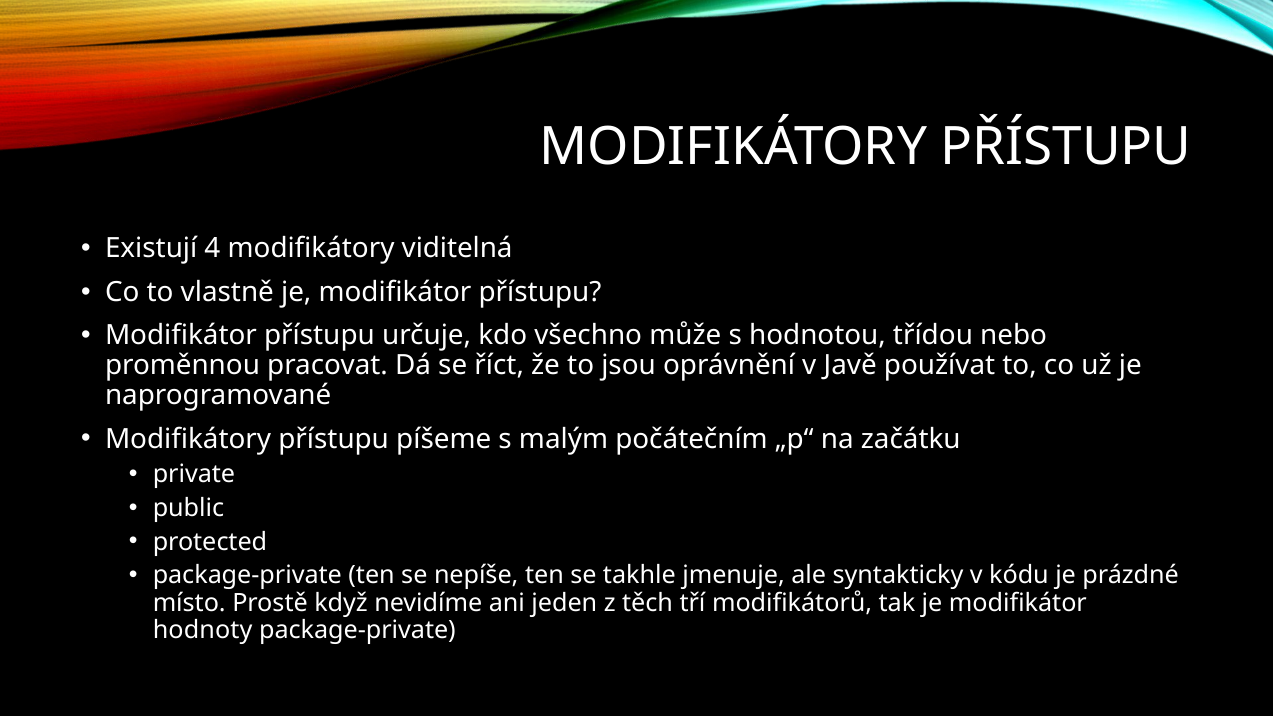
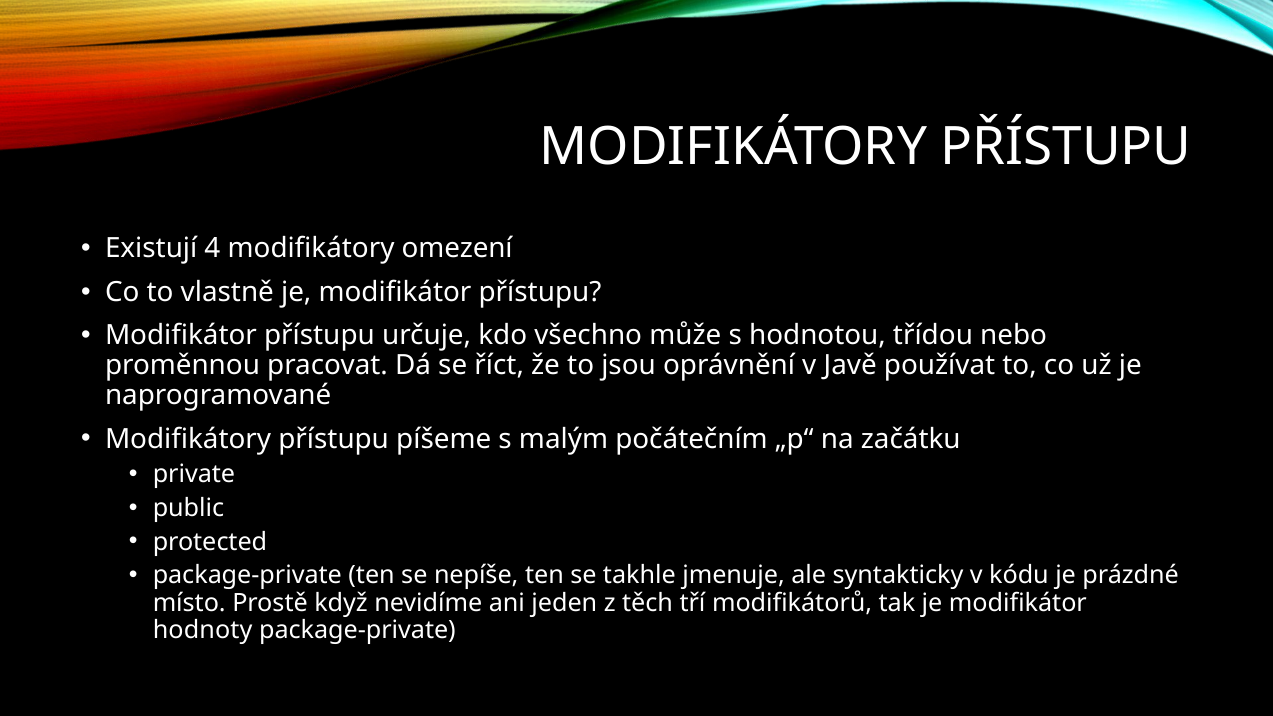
viditelná: viditelná -> omezení (457, 249)
